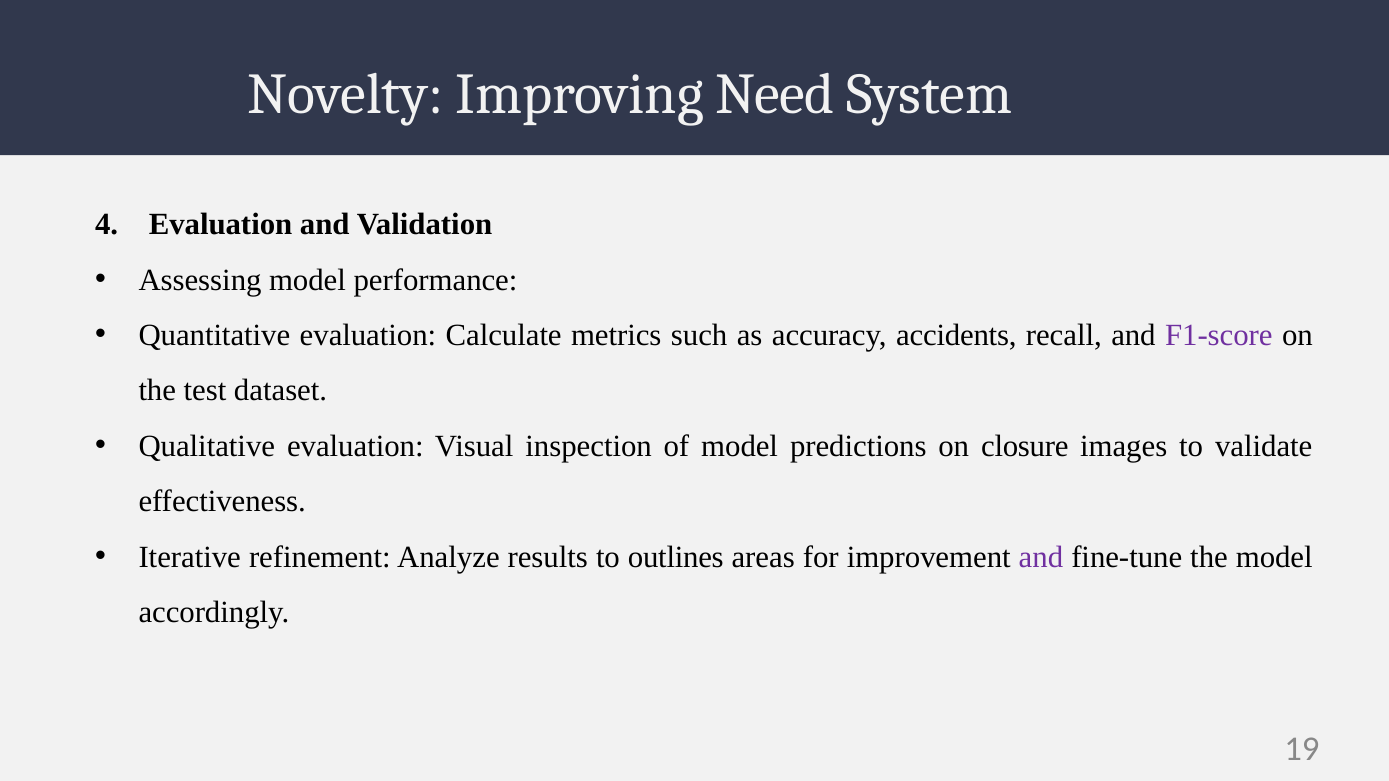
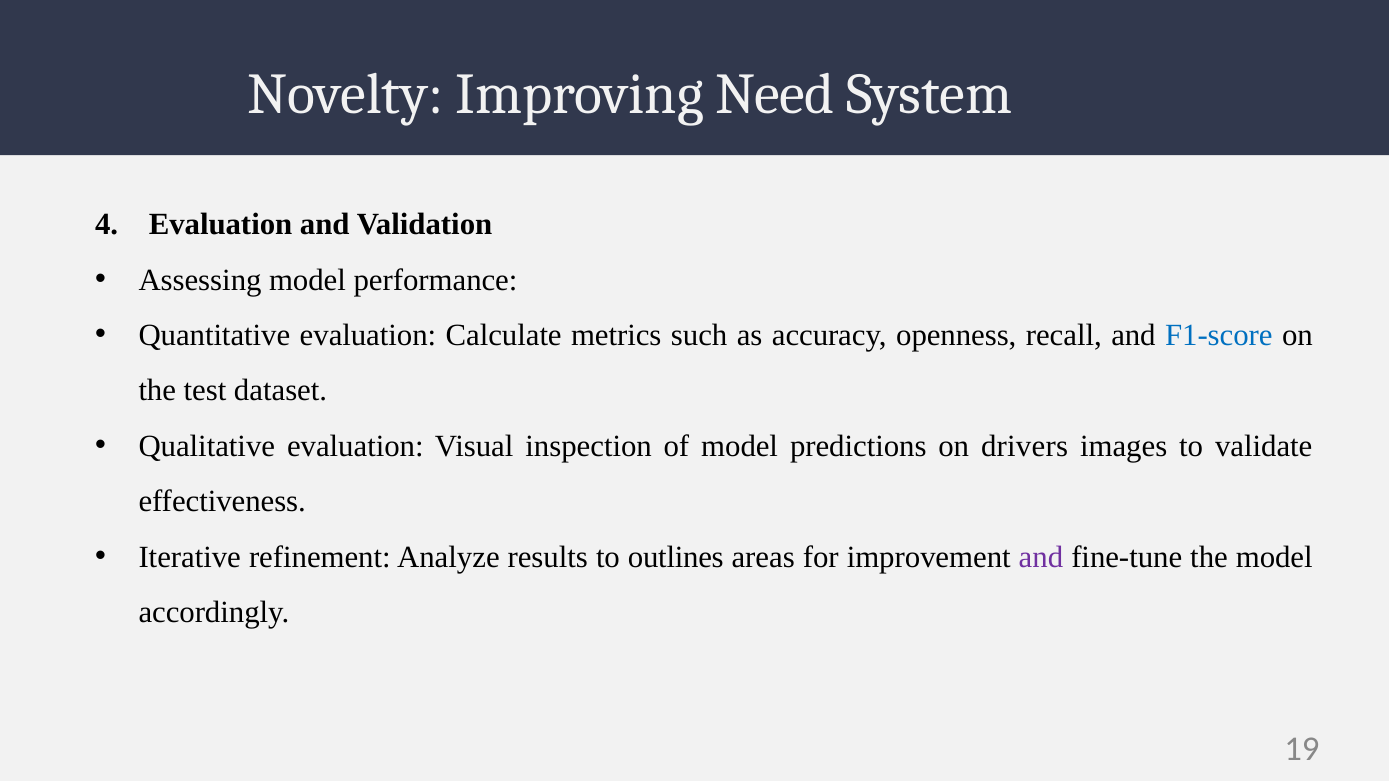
accidents: accidents -> openness (956, 335)
F1-score colour: purple -> blue (1219, 335)
closure: closure -> drivers (1025, 446)
